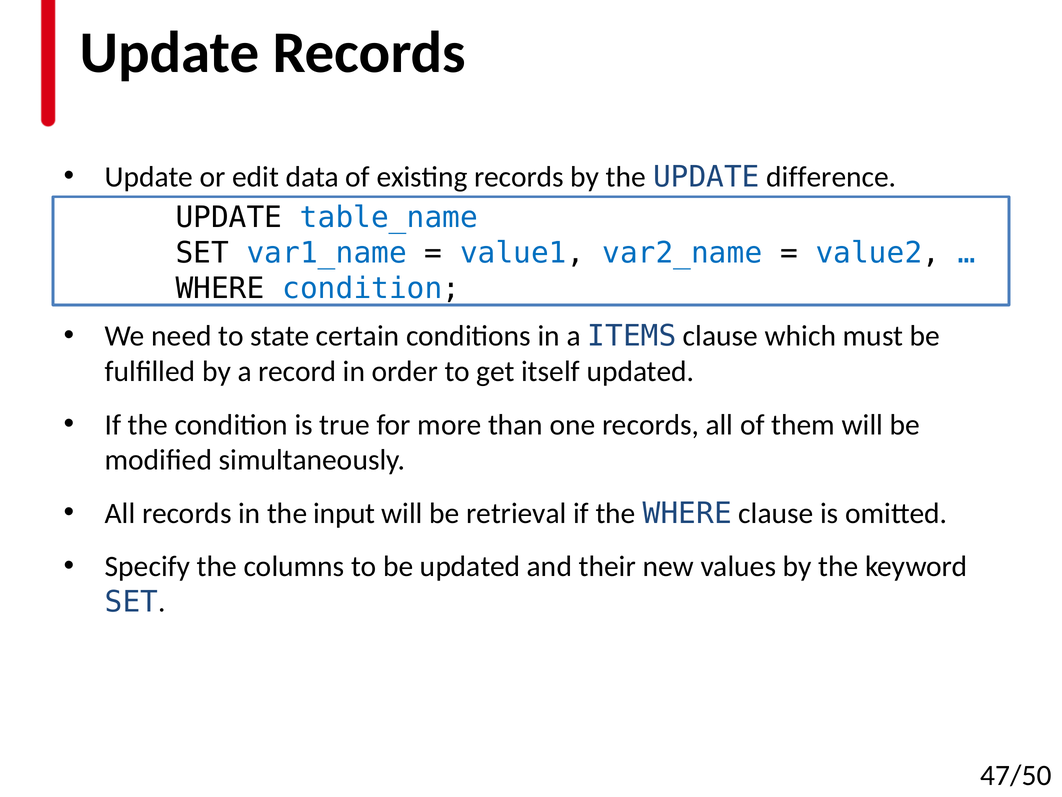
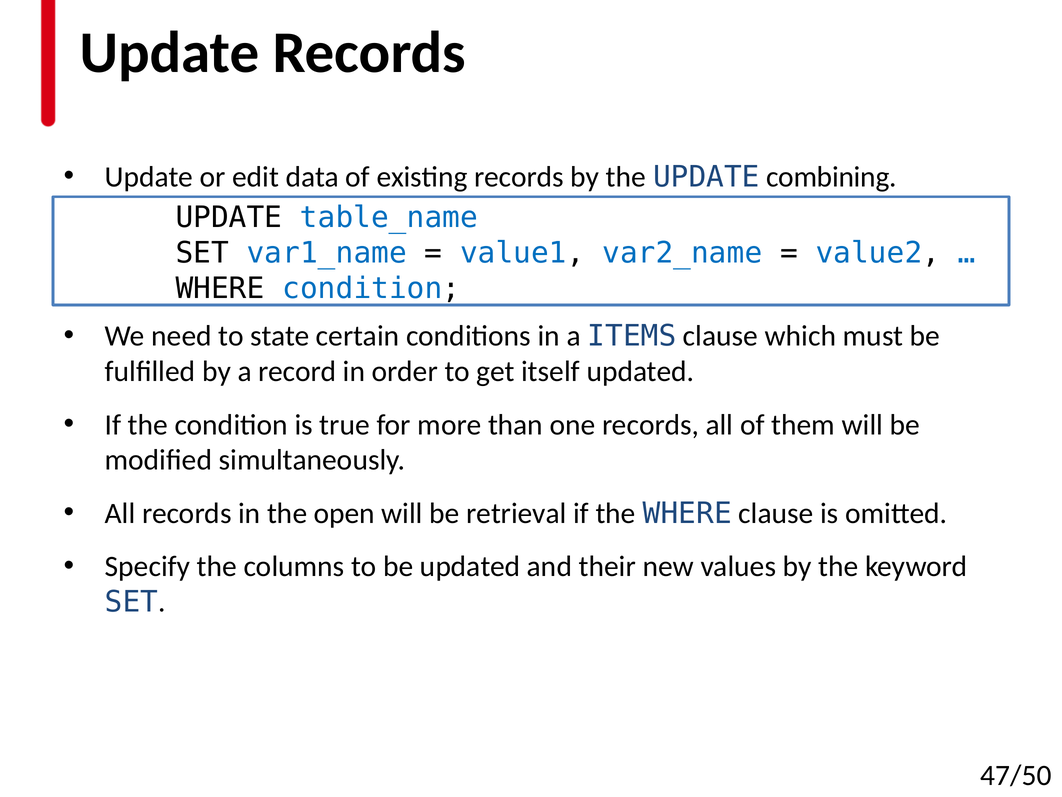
difference: difference -> combining (831, 177)
input: input -> open (344, 513)
